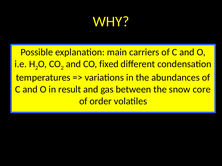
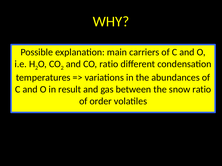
CO fixed: fixed -> ratio (109, 64)
snow core: core -> ratio (202, 90)
